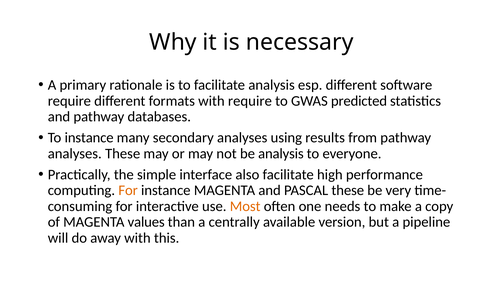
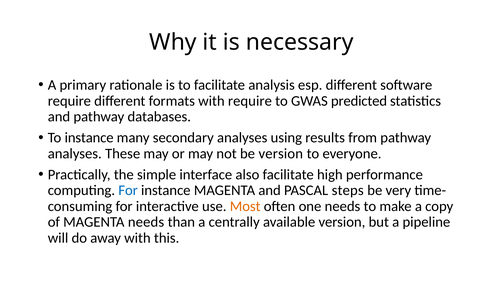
be analysis: analysis -> version (281, 154)
For colour: orange -> blue (128, 190)
PASCAL these: these -> steps (348, 190)
MAGENTA values: values -> needs (146, 222)
